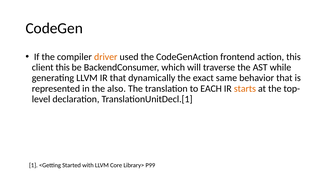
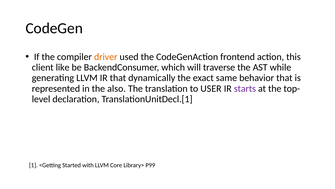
client this: this -> like (63, 67)
EACH: EACH -> USER (211, 88)
starts colour: orange -> purple (245, 88)
